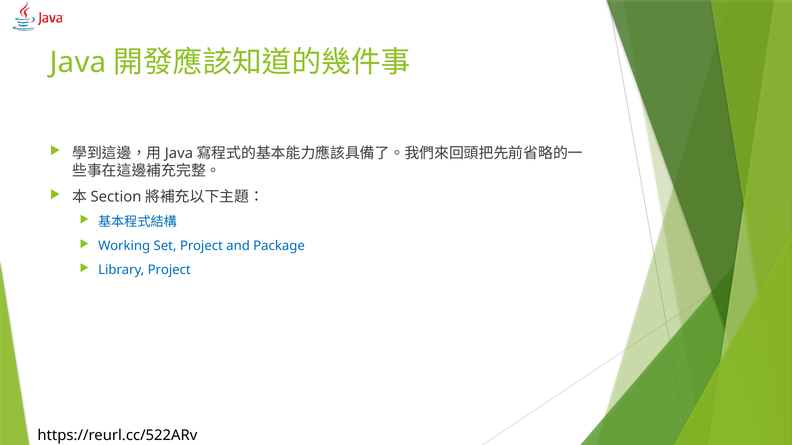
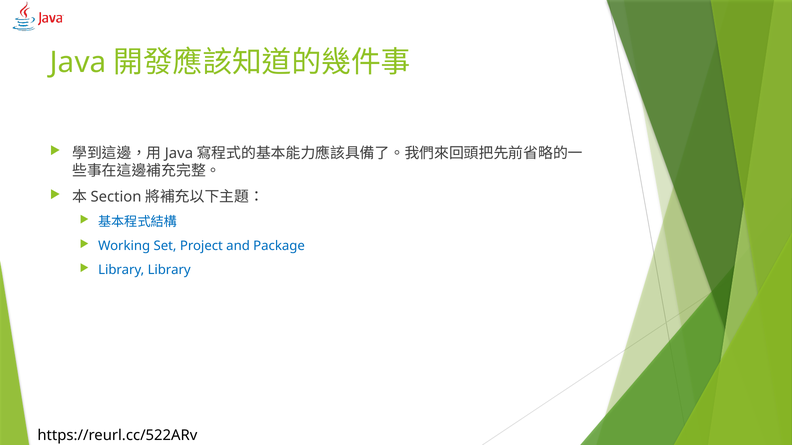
Library Project: Project -> Library (169, 270)
